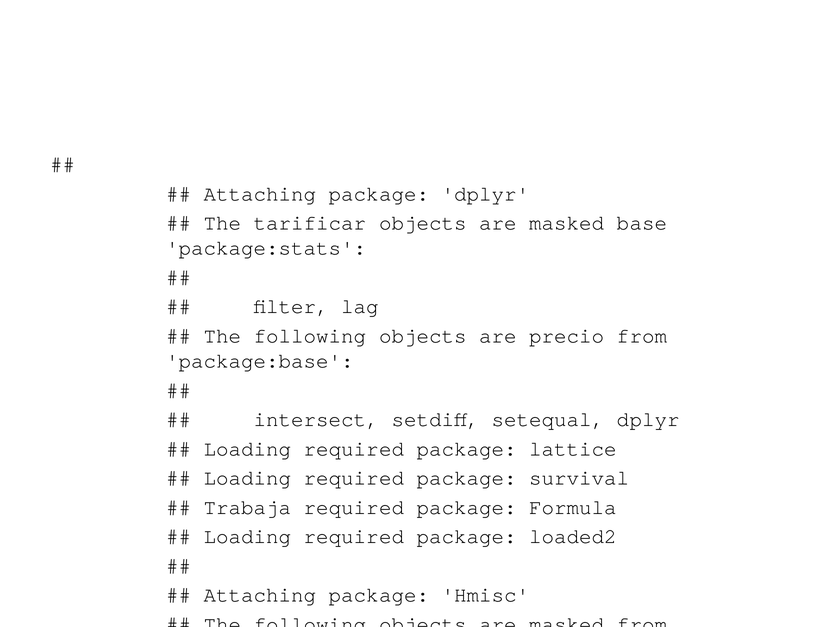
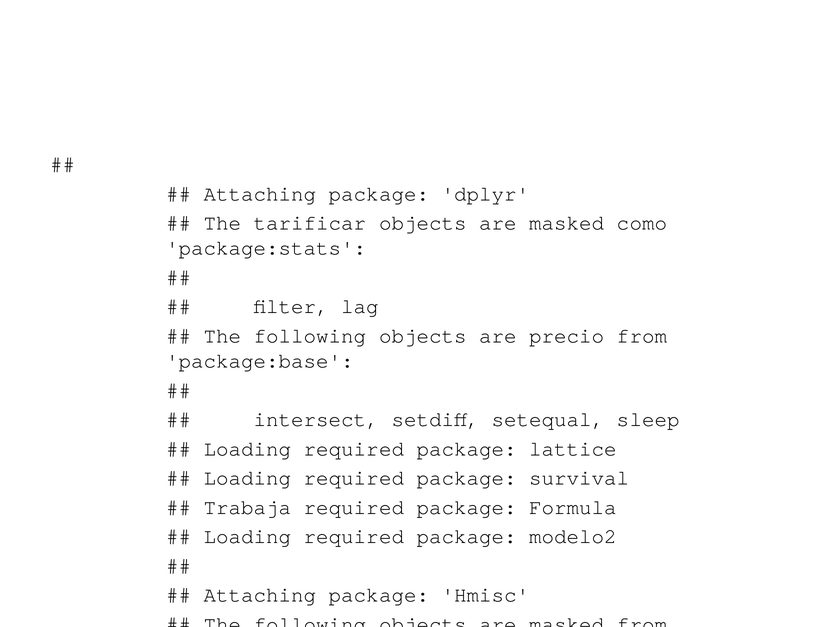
base: base -> como (642, 223)
setequal dplyr: dplyr -> sleep (648, 419)
loaded2: loaded2 -> modelo2 (573, 536)
